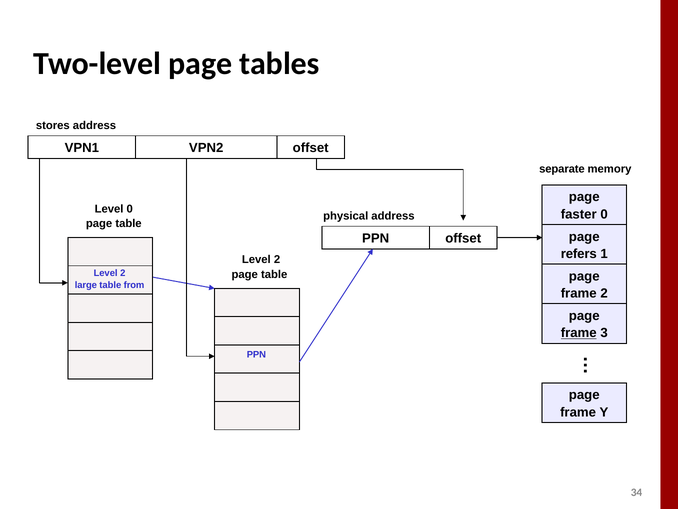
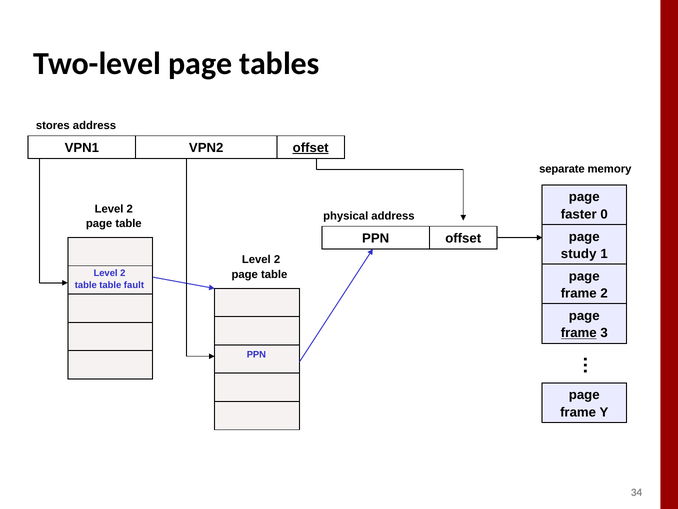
offset underline: none -> present (311, 148)
0: 0 -> 2 (130, 209)
refers: refers -> study (579, 254)
large: large -> table (86, 285)
from: from -> fault (134, 285)
